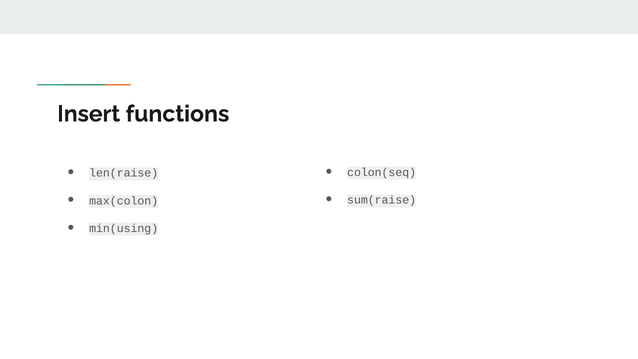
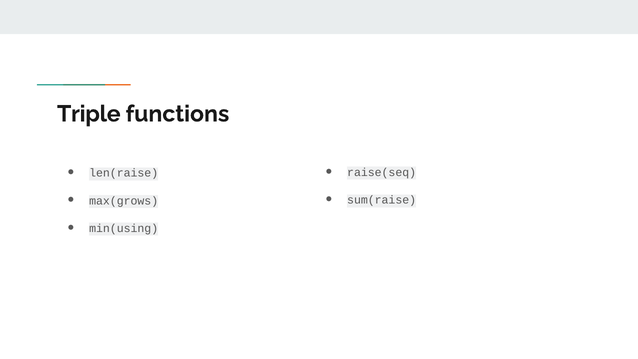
Insert: Insert -> Triple (89, 114)
colon(seq: colon(seq -> raise(seq (382, 172)
max(colon: max(colon -> max(grows (124, 201)
